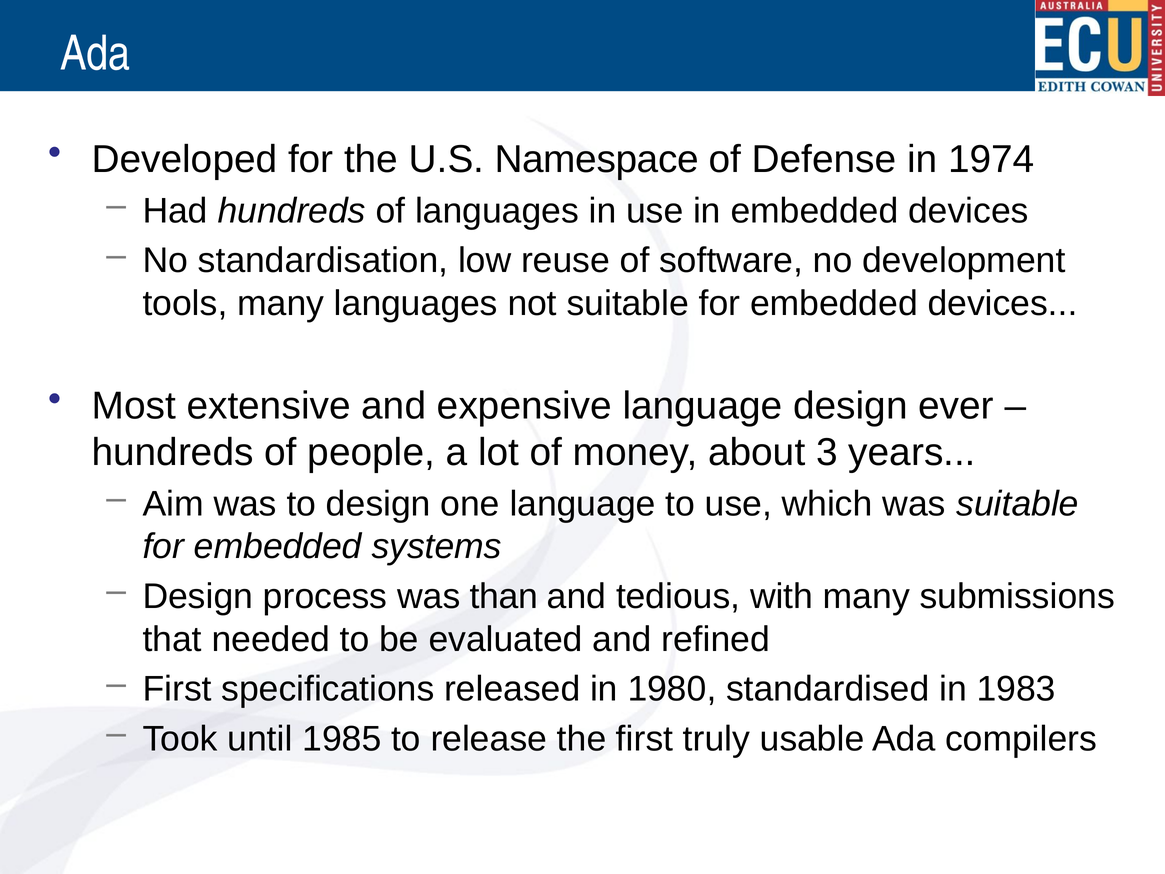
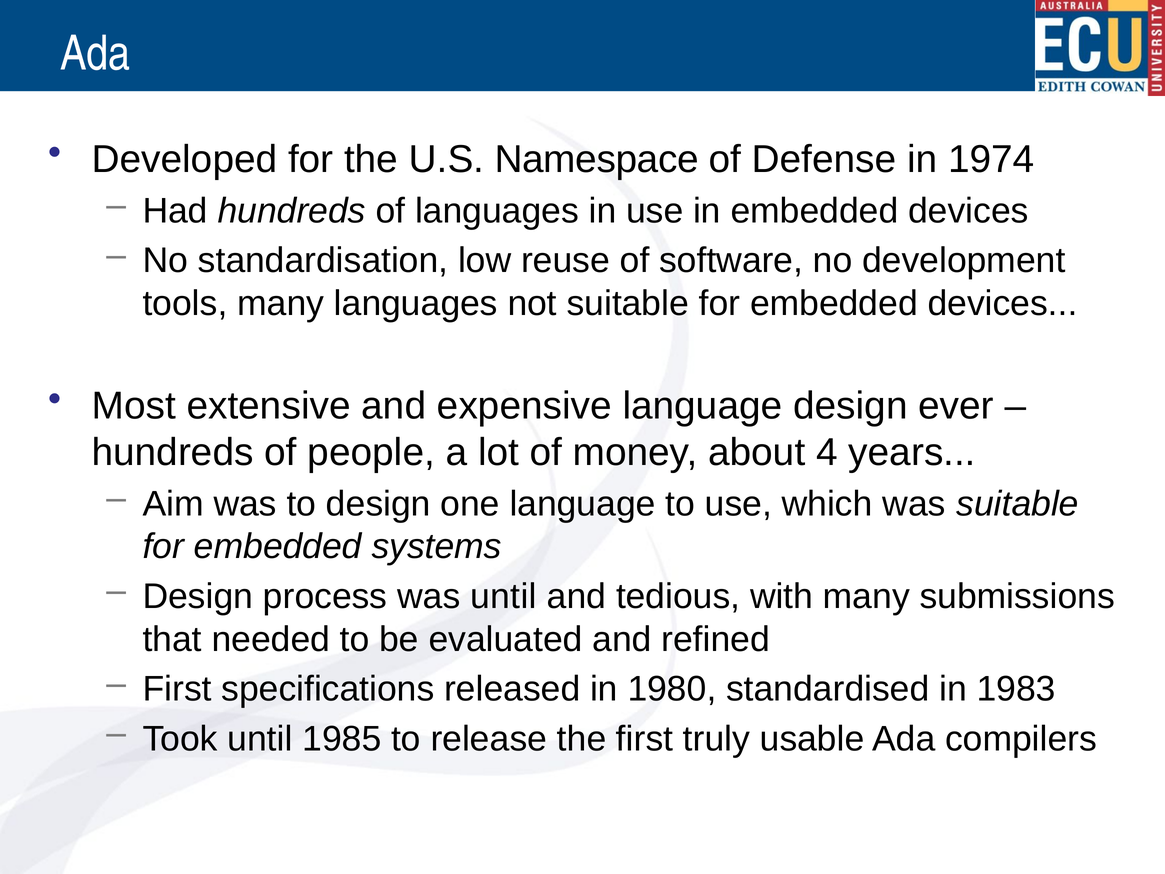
3: 3 -> 4 (827, 452)
was than: than -> until (503, 596)
